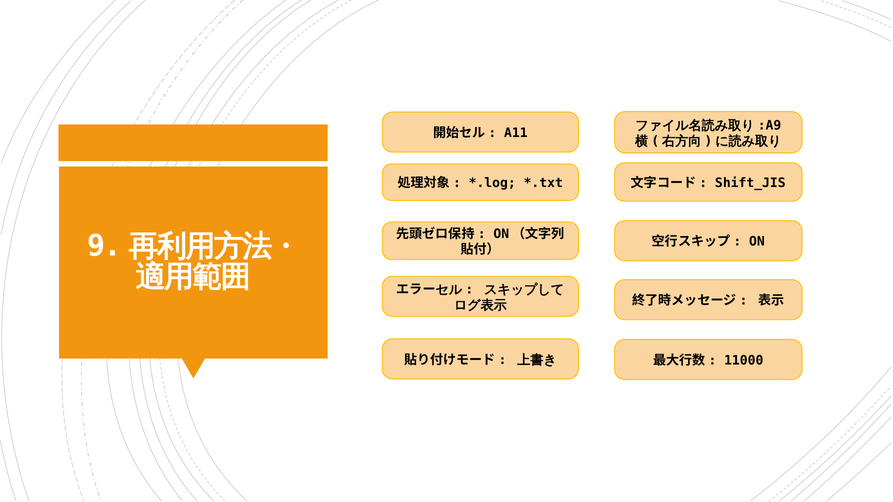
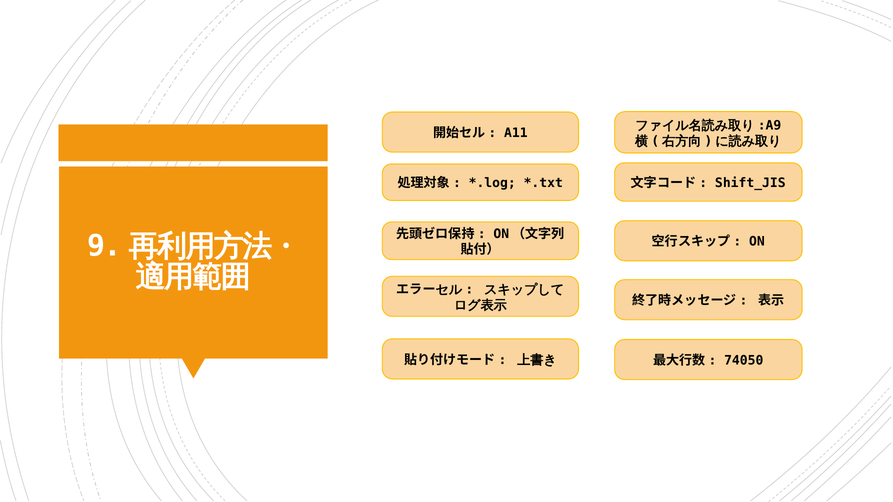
11000: 11000 -> 74050 (744, 361)
